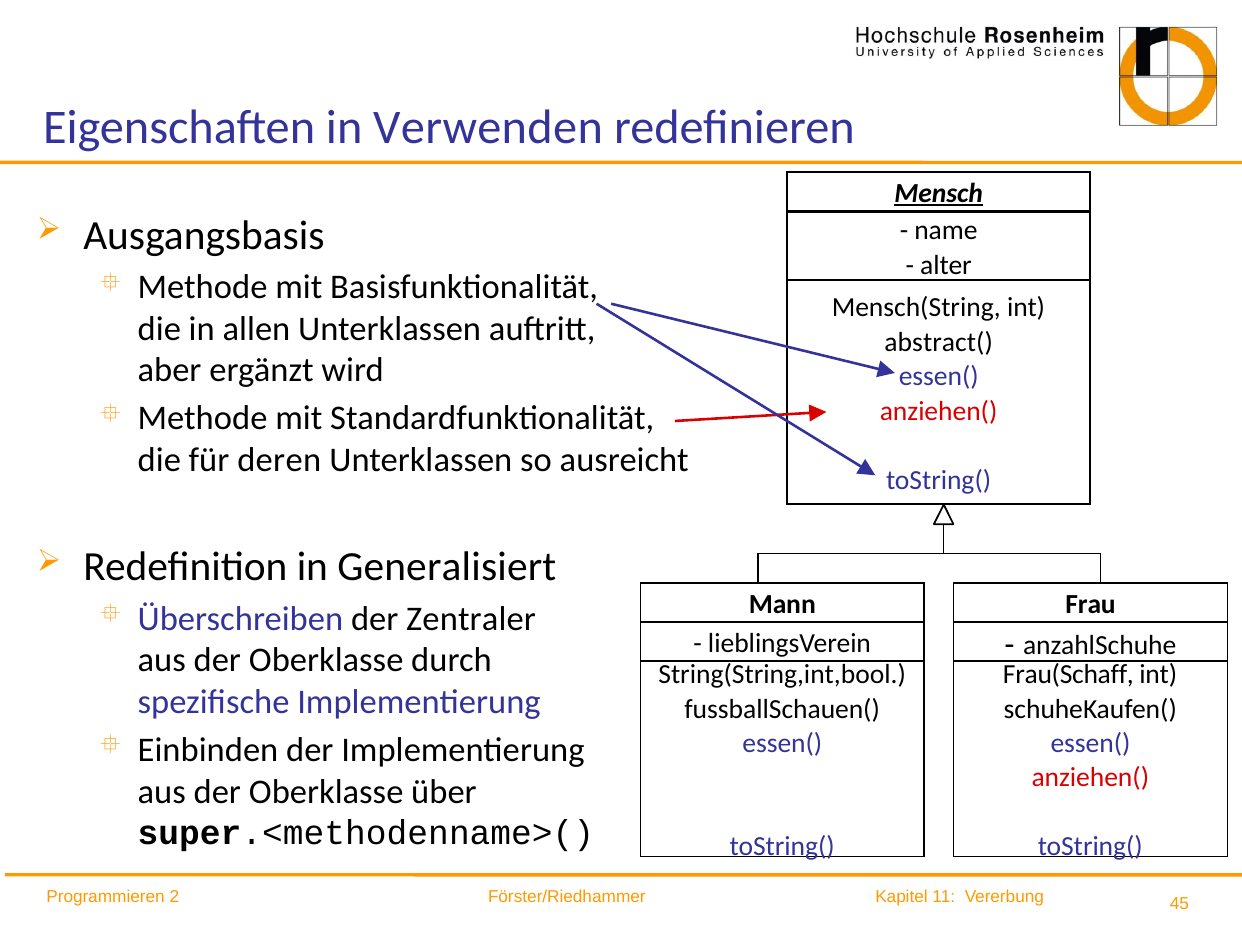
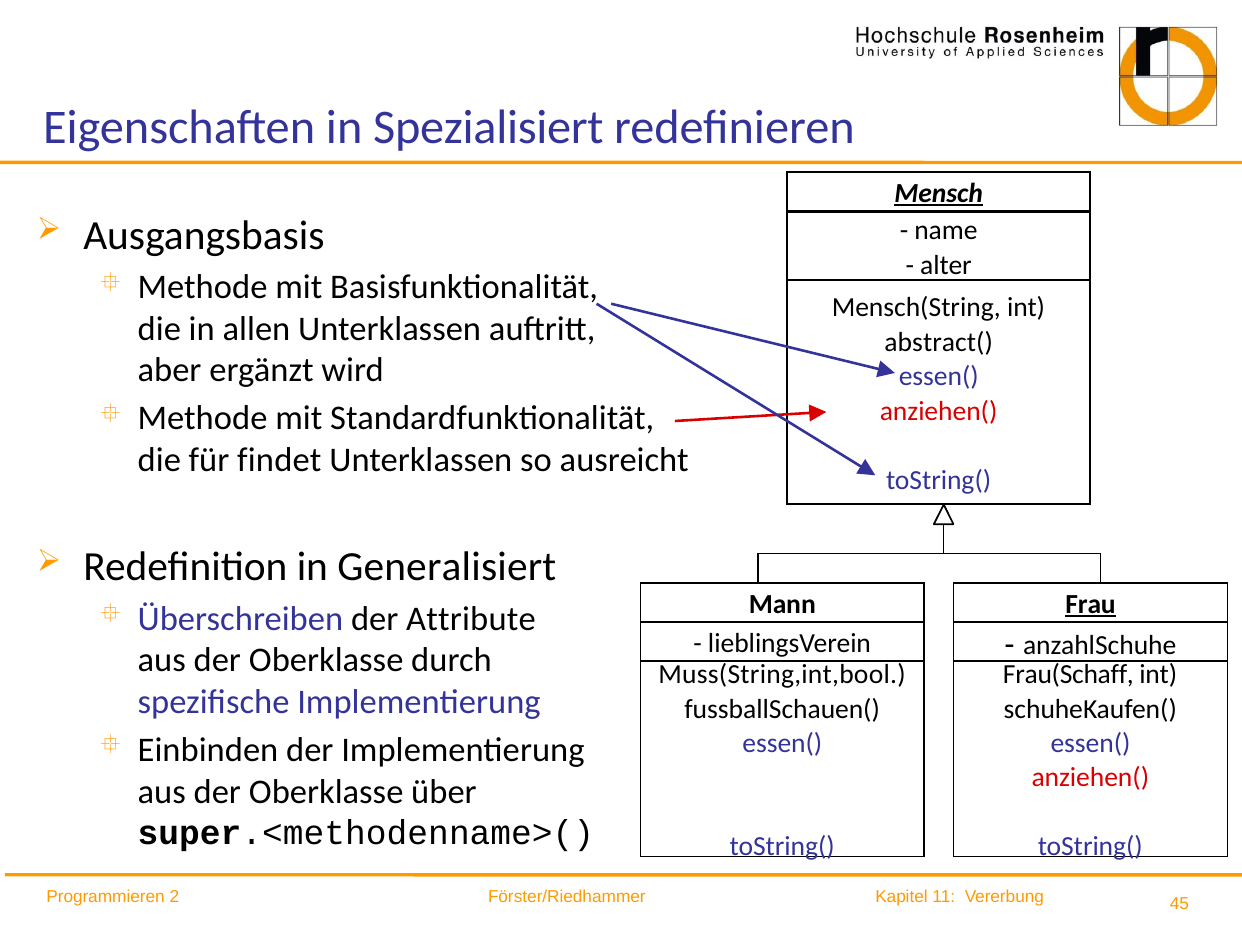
Verwenden: Verwenden -> Spezialisiert (488, 127)
deren: deren -> findet (279, 460)
Frau underline: none -> present (1091, 605)
Zentraler: Zentraler -> Attribute (471, 619)
String(String,int,bool: String(String,int,bool -> Muss(String,int,bool (782, 675)
